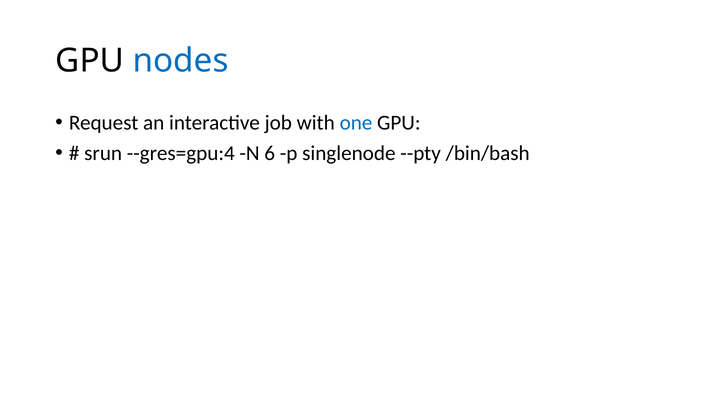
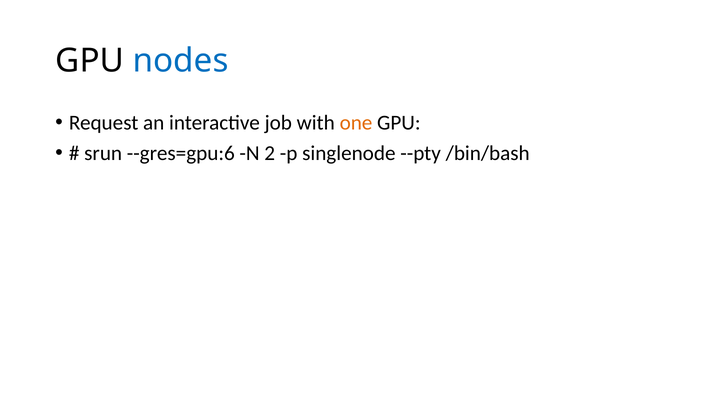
one colour: blue -> orange (356, 123)
--gres=gpu:4: --gres=gpu:4 -> --gres=gpu:6 (181, 153)
6: 6 -> 2 (270, 153)
